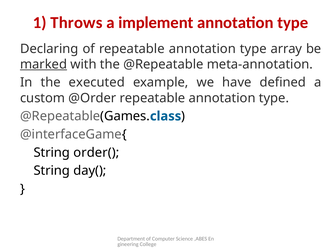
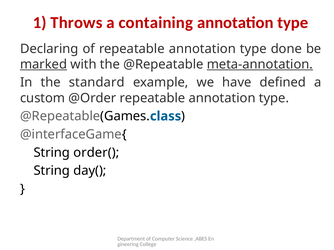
implement: implement -> containing (156, 23)
array: array -> done (286, 49)
meta-annotation underline: none -> present (260, 64)
executed: executed -> standard (97, 83)
